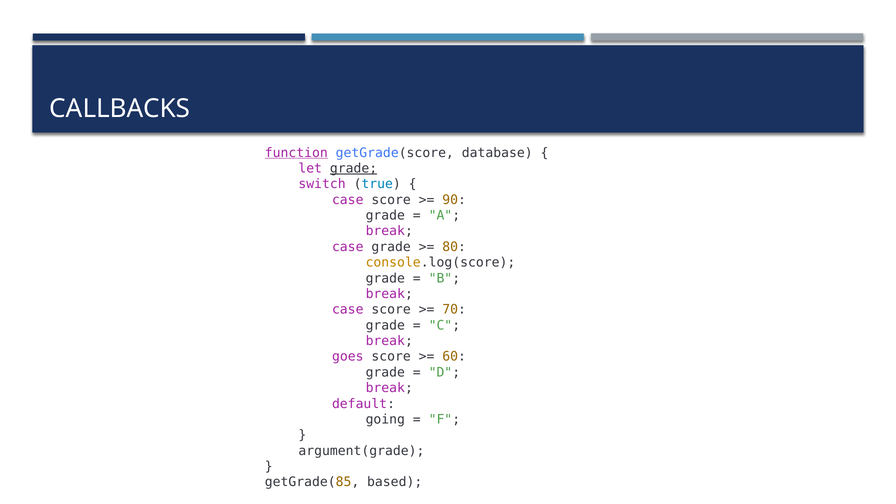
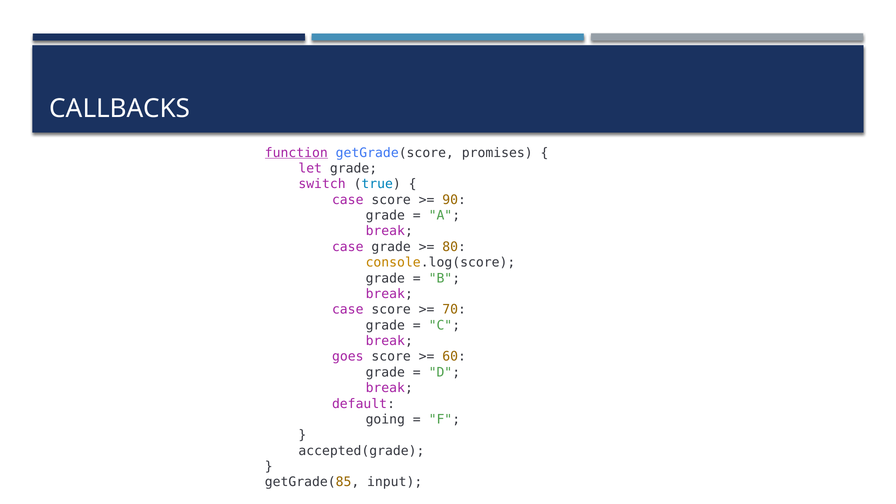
database: database -> promises (497, 153)
grade underline: present -> none (354, 168)
argument(grade: argument(grade -> accepted(grade (361, 451)
based: based -> input (395, 482)
